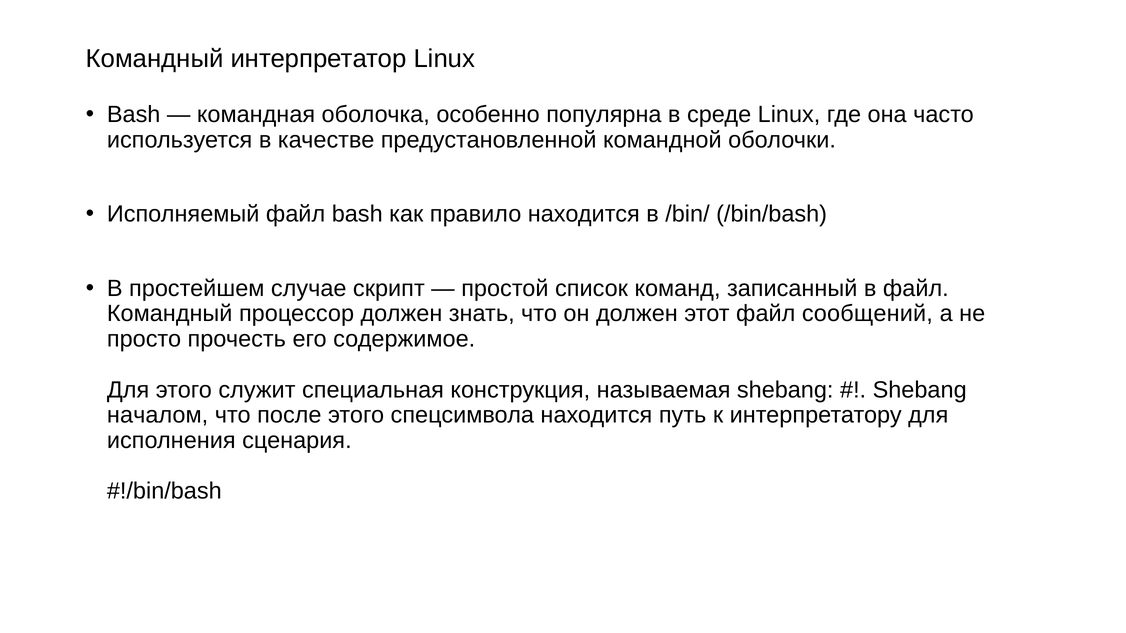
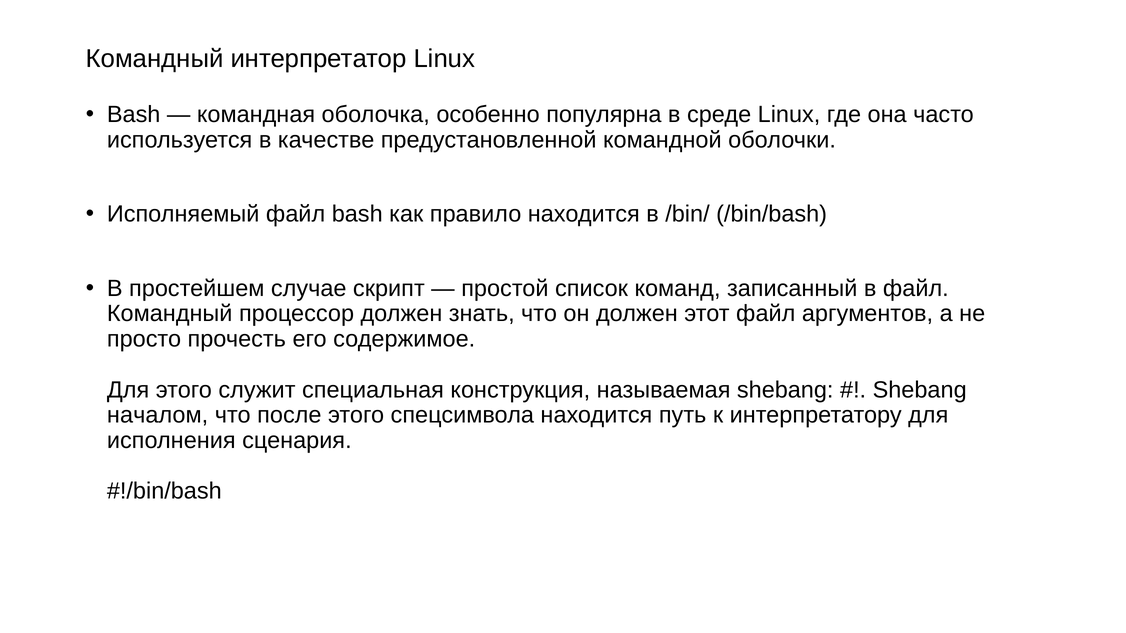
сообщений: сообщений -> аргументов (868, 314)
